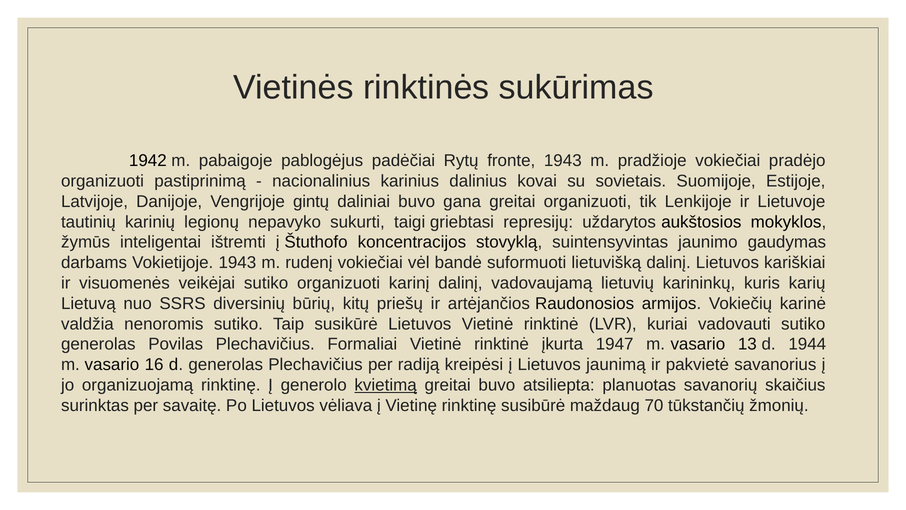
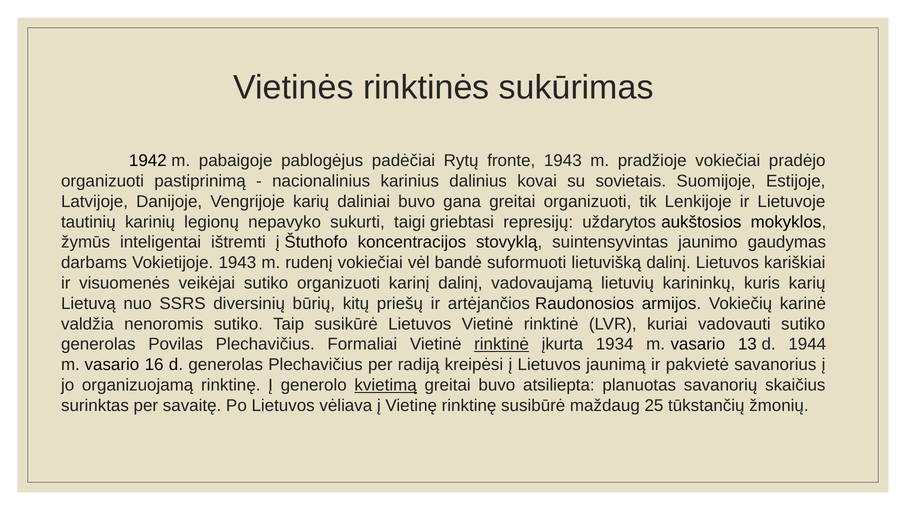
Vengrijoje gintų: gintų -> karių (311, 201)
rinktinė underline: none -> present (502, 344)
1947: 1947 -> 1934 (615, 344)
70: 70 -> 25 (654, 405)
